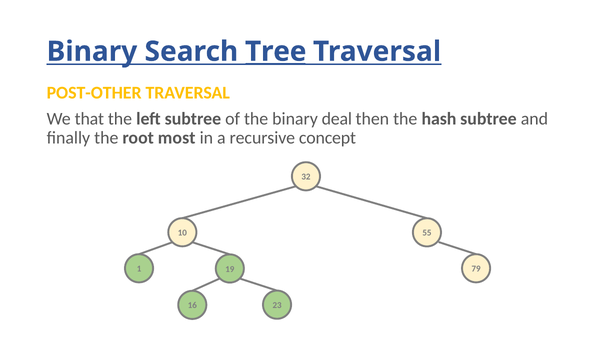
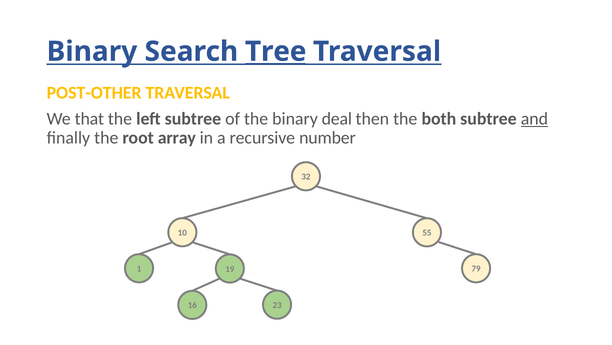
hash: hash -> both (439, 118)
and underline: none -> present (534, 118)
most: most -> array (177, 138)
concept: concept -> number (327, 138)
